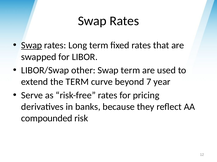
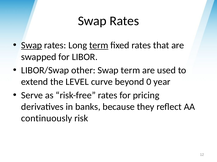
term underline: none -> present (99, 46)
the TERM: TERM -> LEVEL (77, 82)
7: 7 -> 0 (149, 82)
compounded: compounded -> continuously (47, 119)
